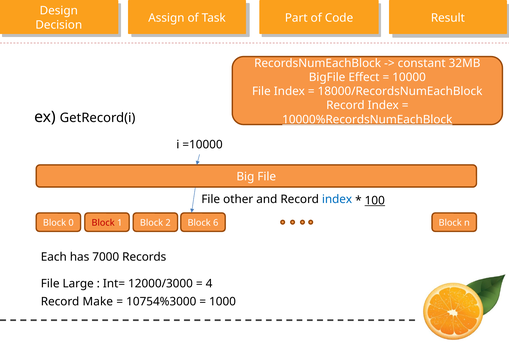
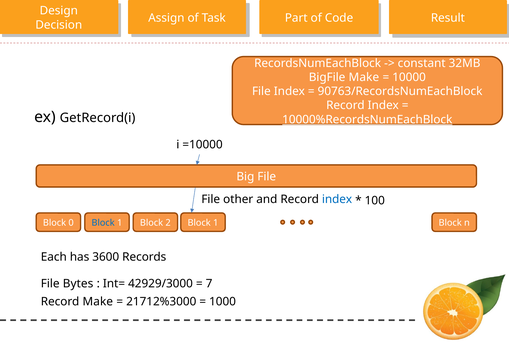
BigFile Effect: Effect -> Make (364, 77)
18000/RecordsNumEachBlock: 18000/RecordsNumEachBlock -> 90763/RecordsNumEachBlock (400, 91)
100 underline: present -> none (375, 201)
Block colour: red -> blue (103, 223)
1 Block 6: 6 -> 1 (216, 223)
7000: 7000 -> 3600 (106, 257)
Large: Large -> Bytes (78, 284)
12000/3000: 12000/3000 -> 42929/3000 (160, 284)
4: 4 -> 7 (209, 284)
10754%3000: 10754%3000 -> 21712%3000 (161, 302)
